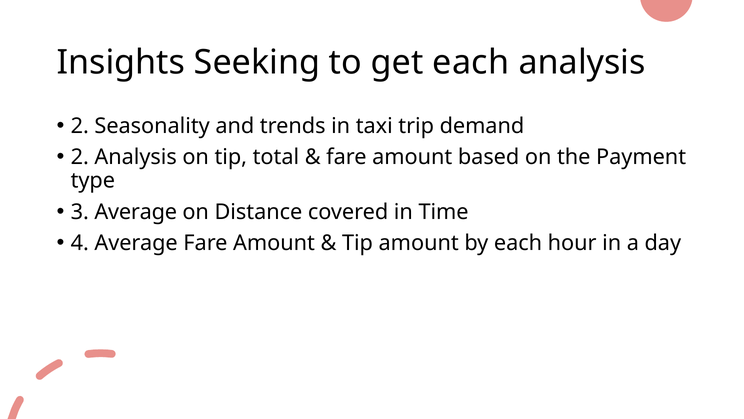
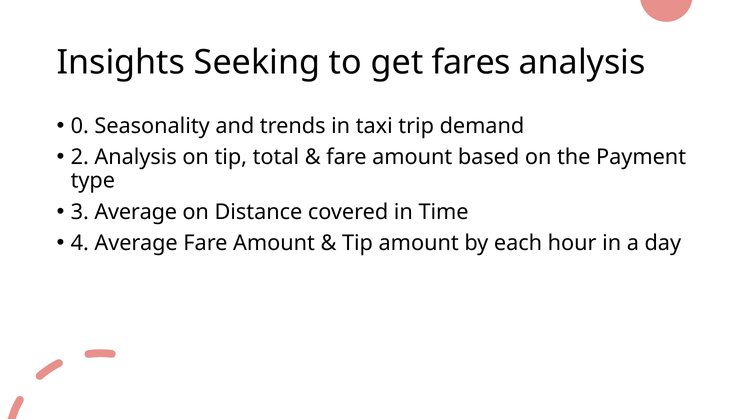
get each: each -> fares (471, 62)
2: 2 -> 0 (80, 126)
